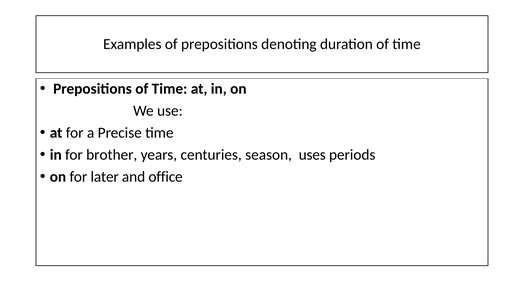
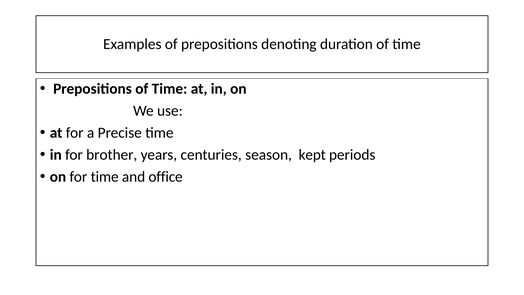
uses: uses -> kept (312, 155)
for later: later -> time (105, 176)
